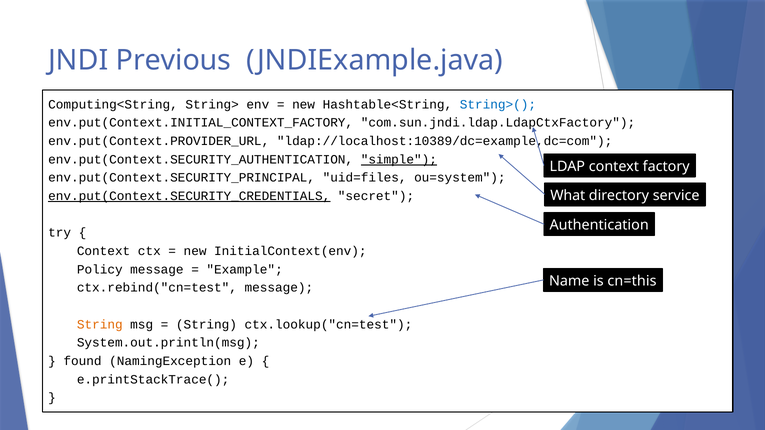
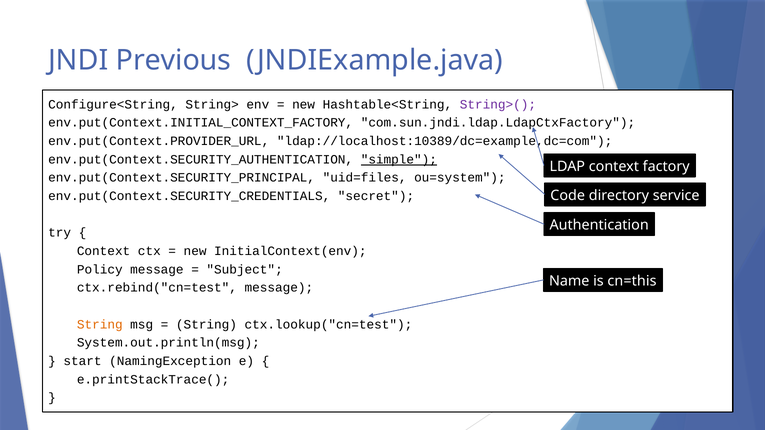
Computing<String: Computing<String -> Configure<String (113, 105)
String>( colour: blue -> purple (498, 105)
env.put(Context.SECURITY_CREDENTIALS underline: present -> none (189, 196)
What: What -> Code (568, 195)
Example: Example -> Subject (245, 270)
found: found -> start (82, 361)
